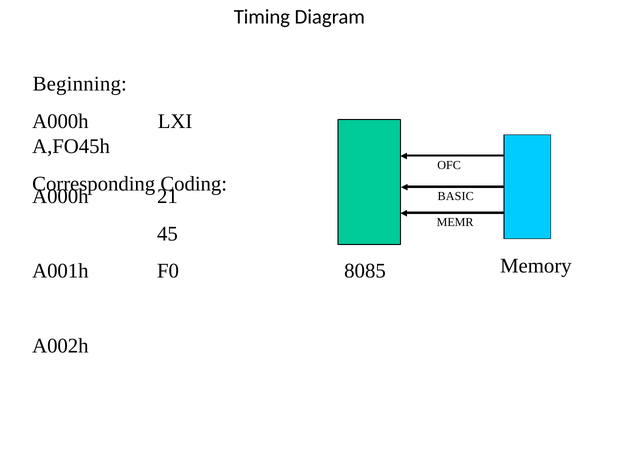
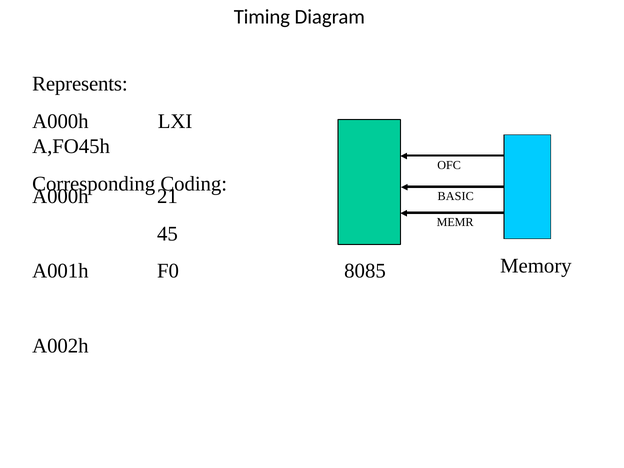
Beginning: Beginning -> Represents (80, 84)
